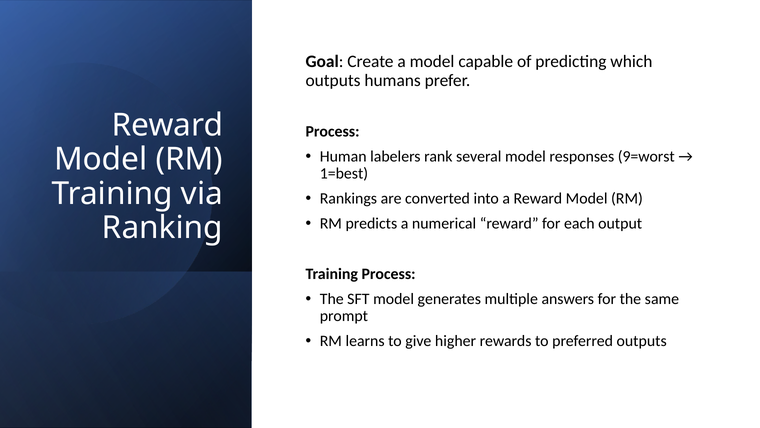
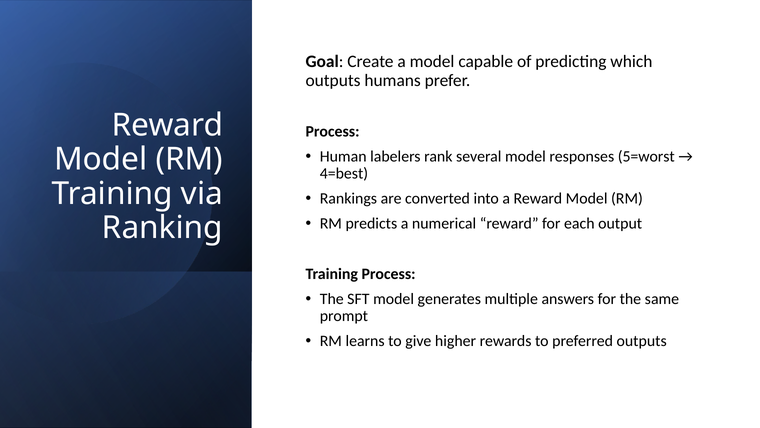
9=worst: 9=worst -> 5=worst (646, 156)
1=best: 1=best -> 4=best (344, 173)
